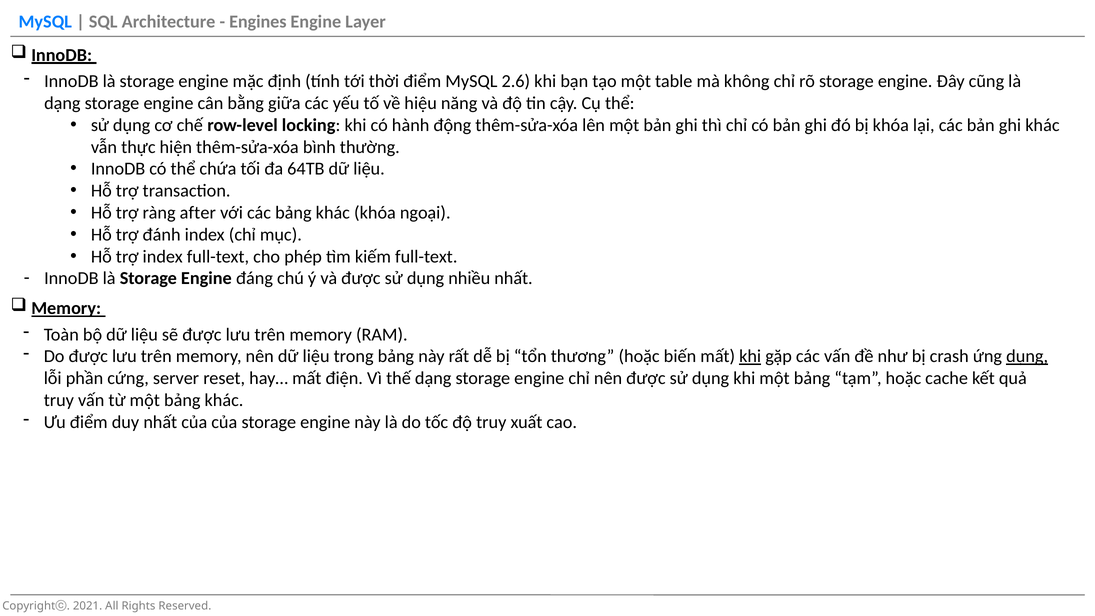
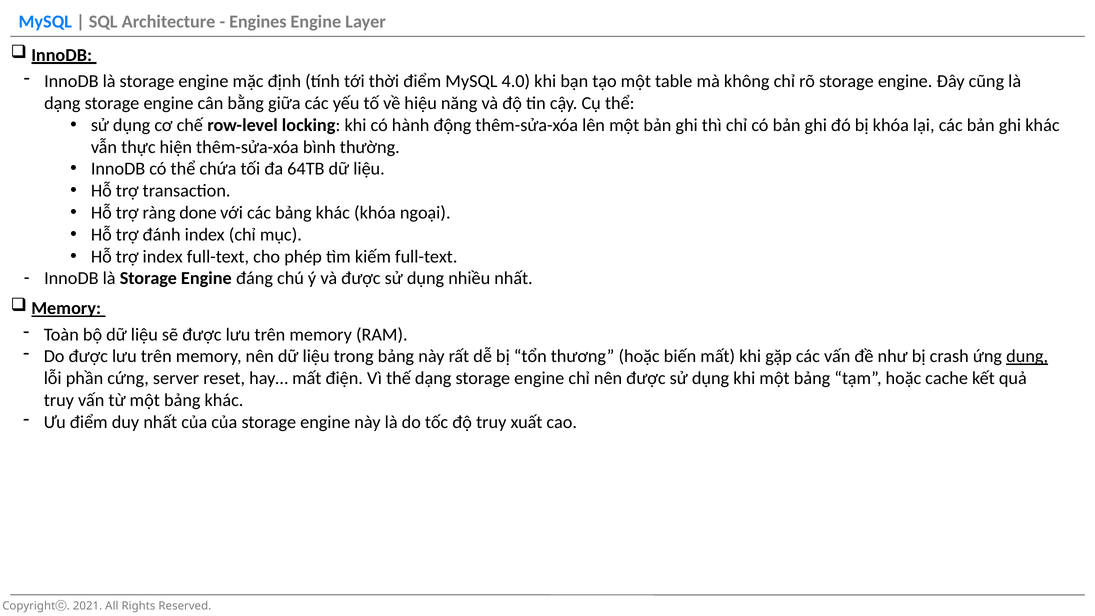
2.6: 2.6 -> 4.0 (516, 81)
after: after -> done (198, 213)
khi underline: present -> none (750, 356)
